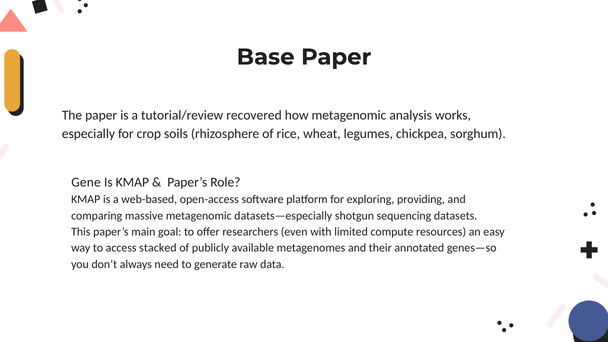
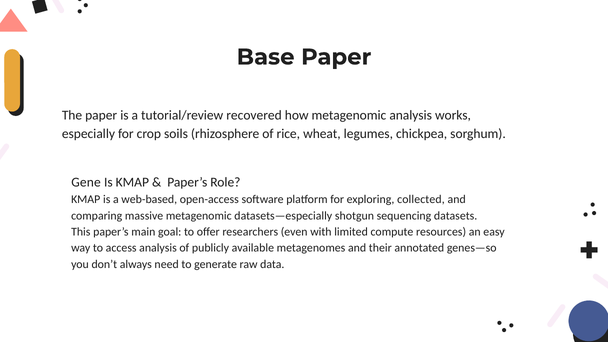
providing: providing -> collected (421, 199)
access stacked: stacked -> analysis (158, 248)
